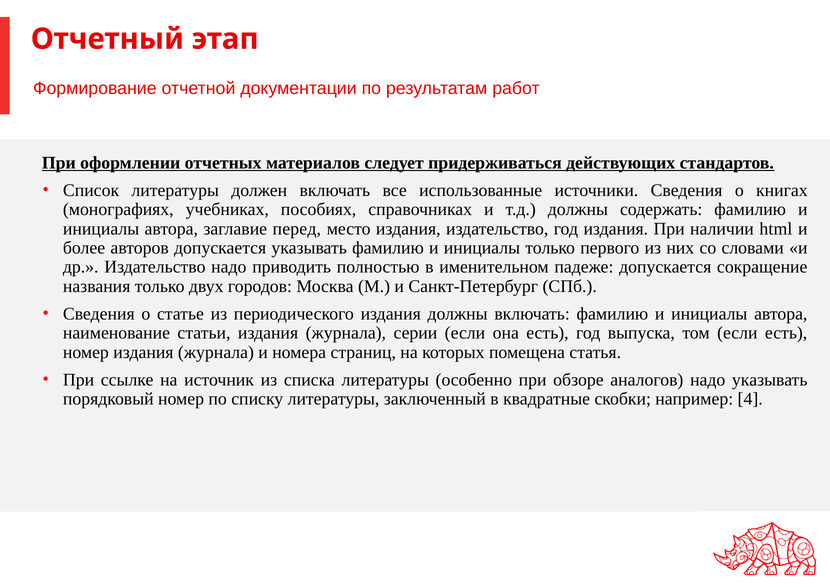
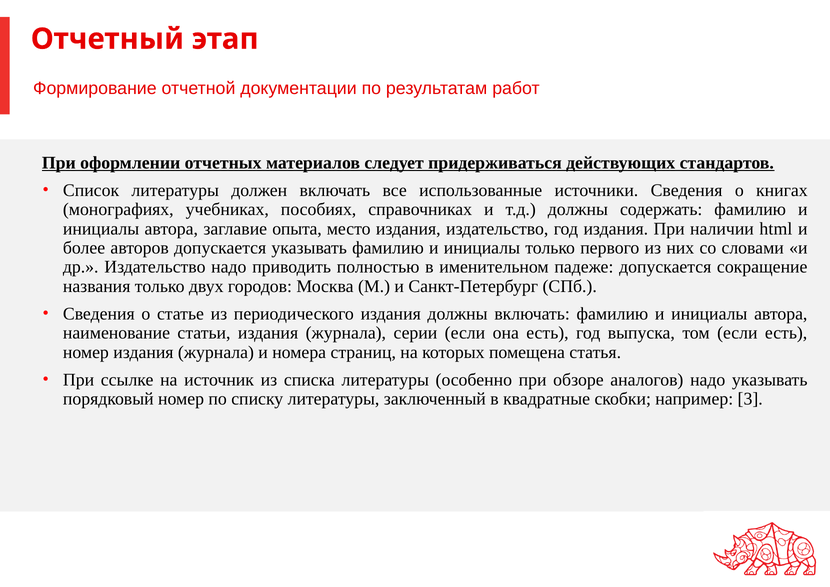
перед: перед -> опыта (297, 229)
4: 4 -> 3 (750, 399)
